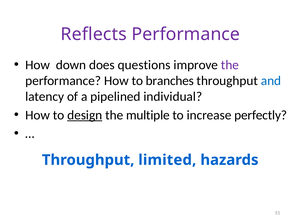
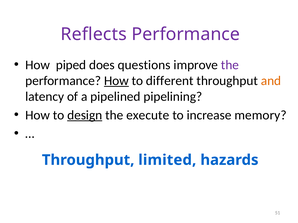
down: down -> piped (71, 65)
How underline: none -> present (116, 81)
branches: branches -> different (170, 81)
and colour: blue -> orange (271, 81)
individual: individual -> pipelining (173, 97)
multiple: multiple -> execute (148, 115)
perfectly: perfectly -> memory (261, 115)
